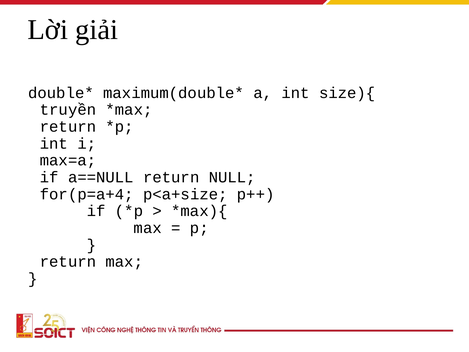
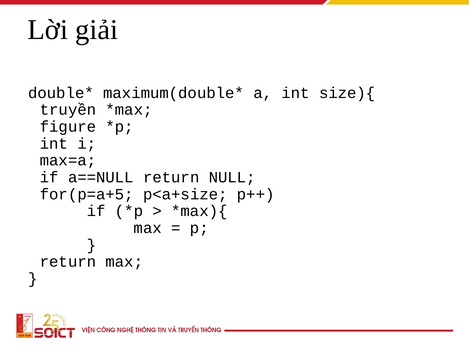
return: return -> figure (68, 127)
for(p=a+4: for(p=a+4 -> for(p=a+5 (87, 194)
